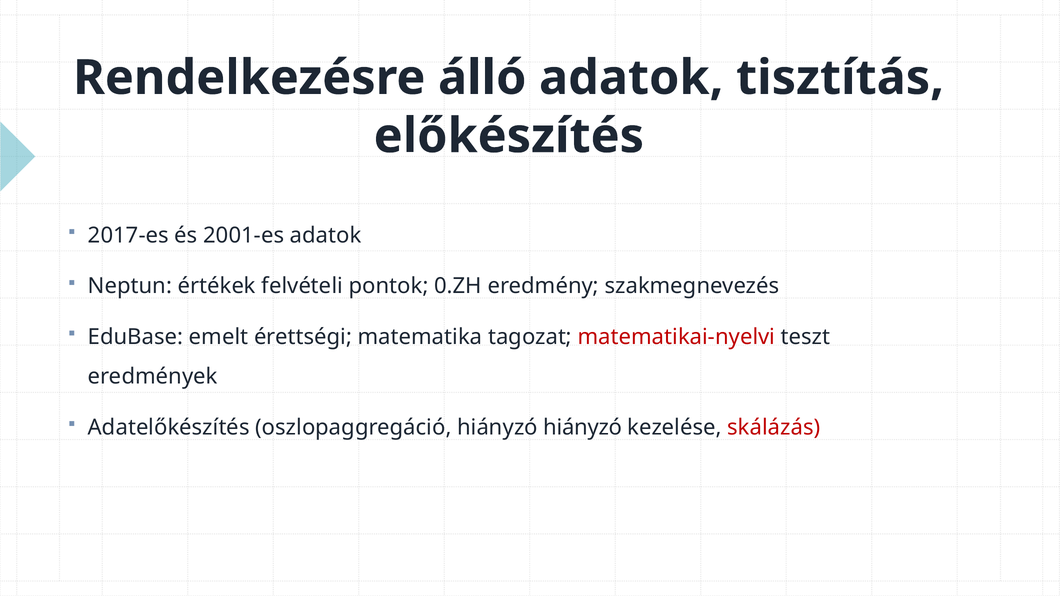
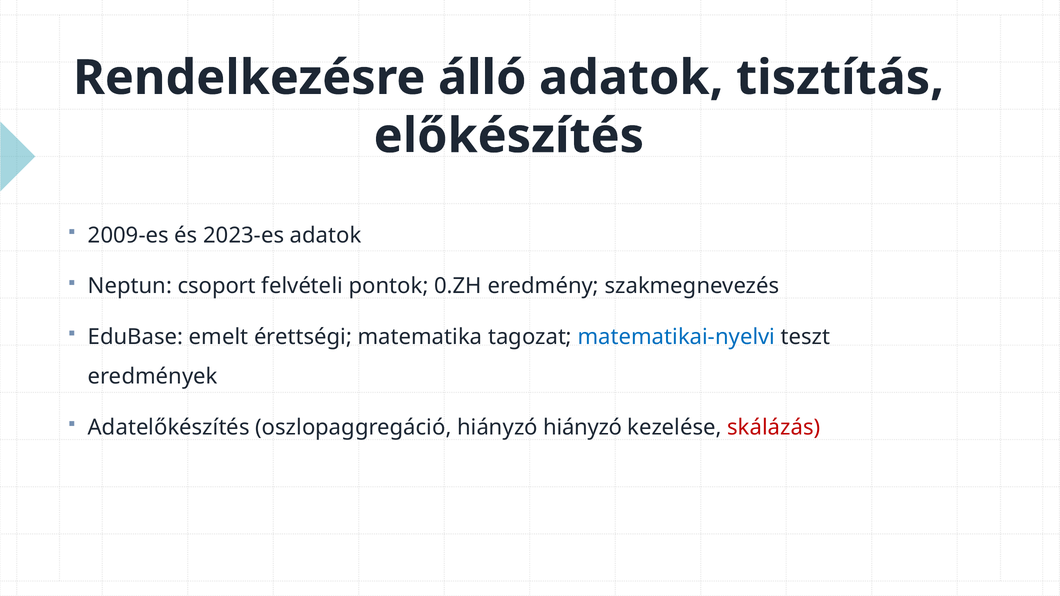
2017-es: 2017-es -> 2009-es (128, 235)
2001-es: 2001-es -> 2023-es (244, 235)
értékek: értékek -> csoport (217, 286)
matematikai-nyelvi colour: red -> blue (676, 337)
